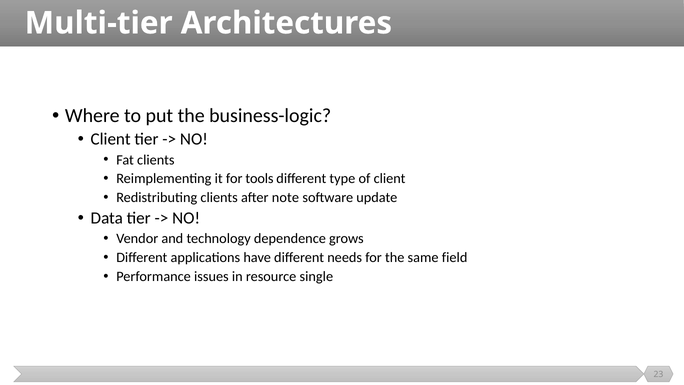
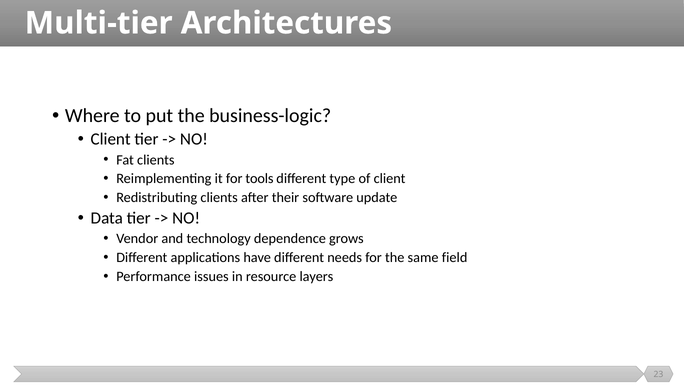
note: note -> their (285, 198)
single: single -> layers (316, 276)
